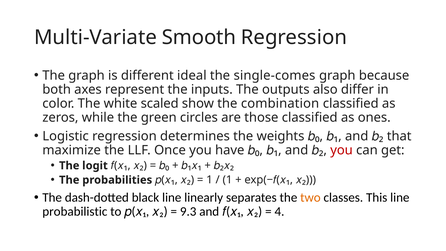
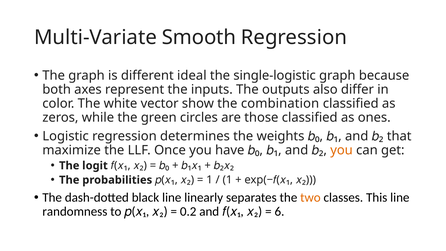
single-comes: single-comes -> single-logistic (275, 75)
scaled: scaled -> vector (160, 103)
you colour: red -> orange (342, 150)
probabilistic: probabilistic -> randomness (75, 212)
9.3: 9.3 -> 0.2 (188, 212)
4: 4 -> 6 (279, 212)
